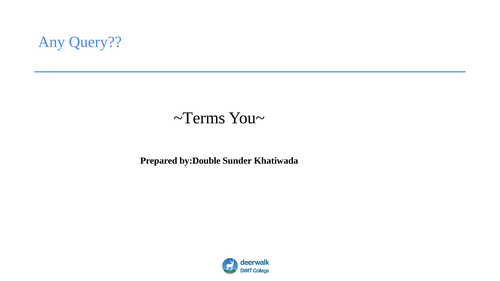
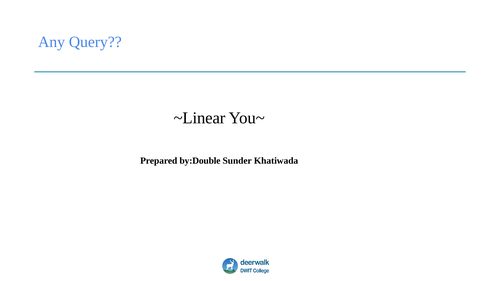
~Terms: ~Terms -> ~Linear (199, 118)
